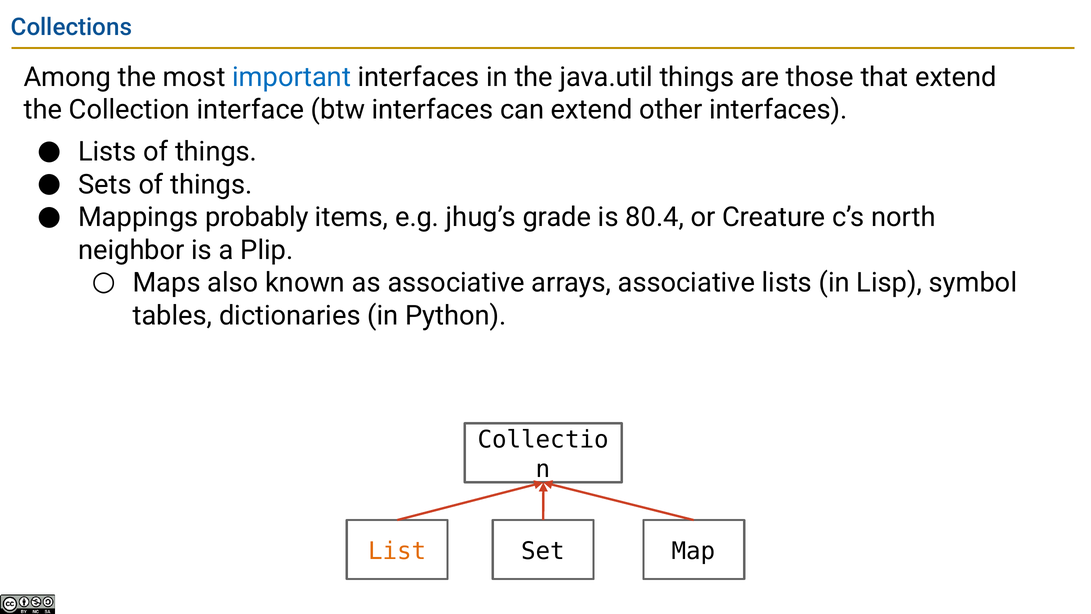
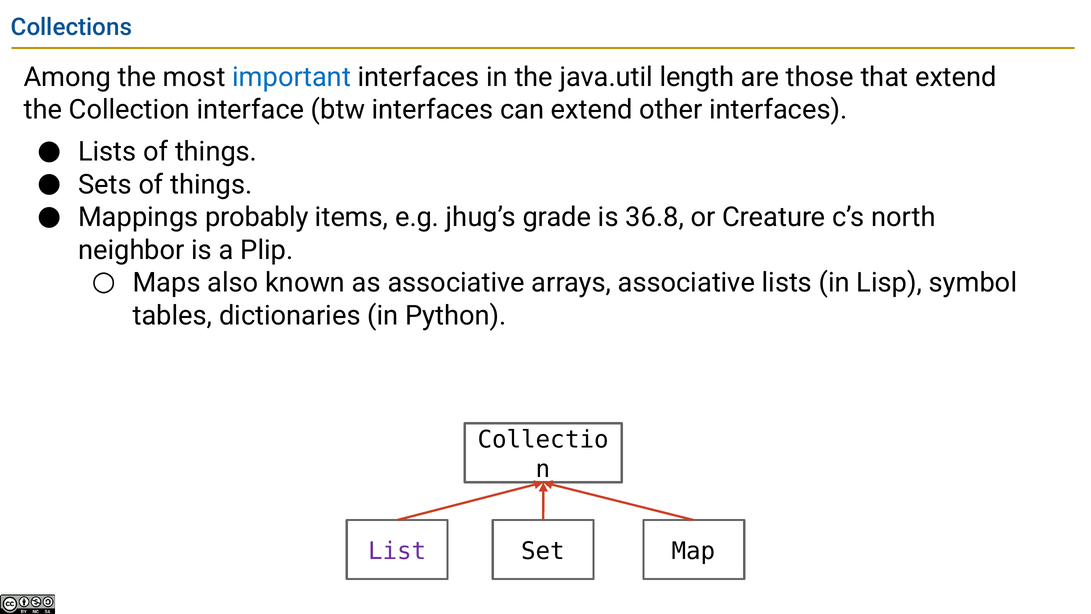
java.util things: things -> length (697, 77)
80.4: 80.4 -> 36.8 (655, 217)
List colour: orange -> purple (397, 551)
